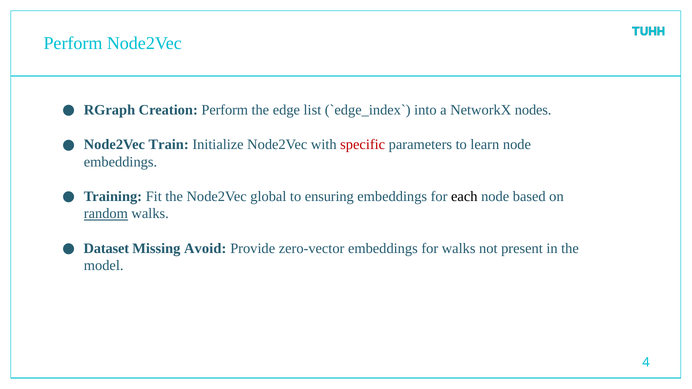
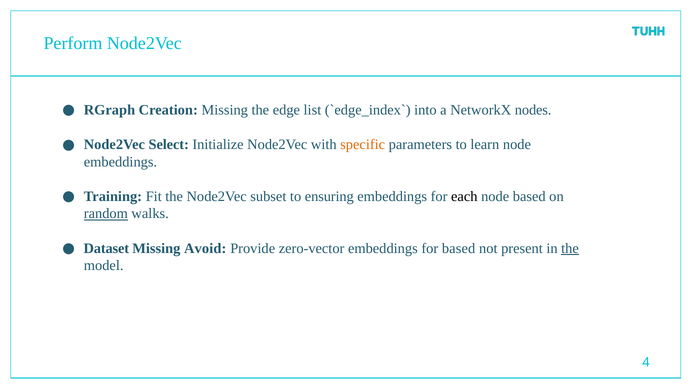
Creation Perform: Perform -> Missing (225, 110)
Train: Train -> Select (169, 145)
specific colour: red -> orange (363, 145)
global: global -> subset (268, 196)
for walks: walks -> based (459, 248)
the underline: none -> present (570, 248)
